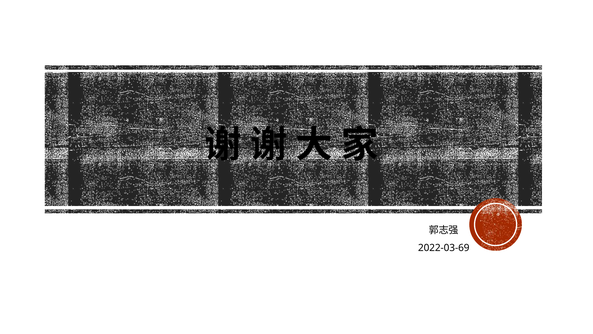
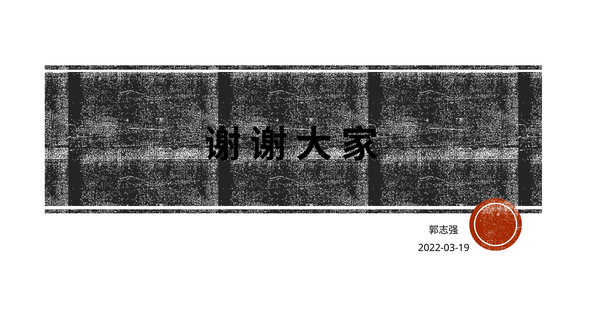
2022-03-69: 2022-03-69 -> 2022-03-19 (444, 248)
